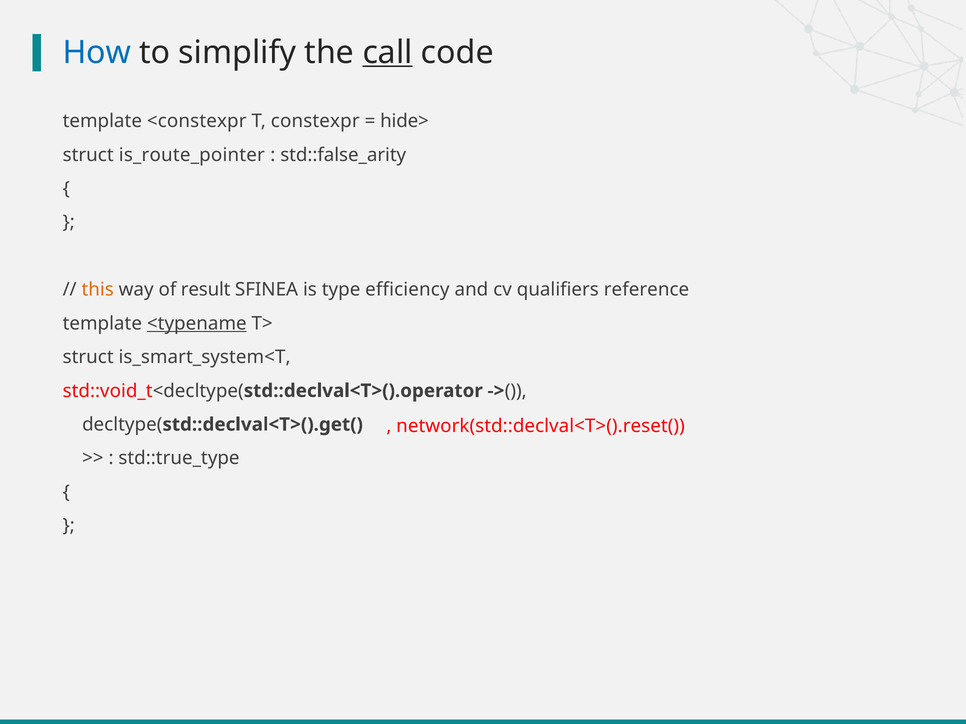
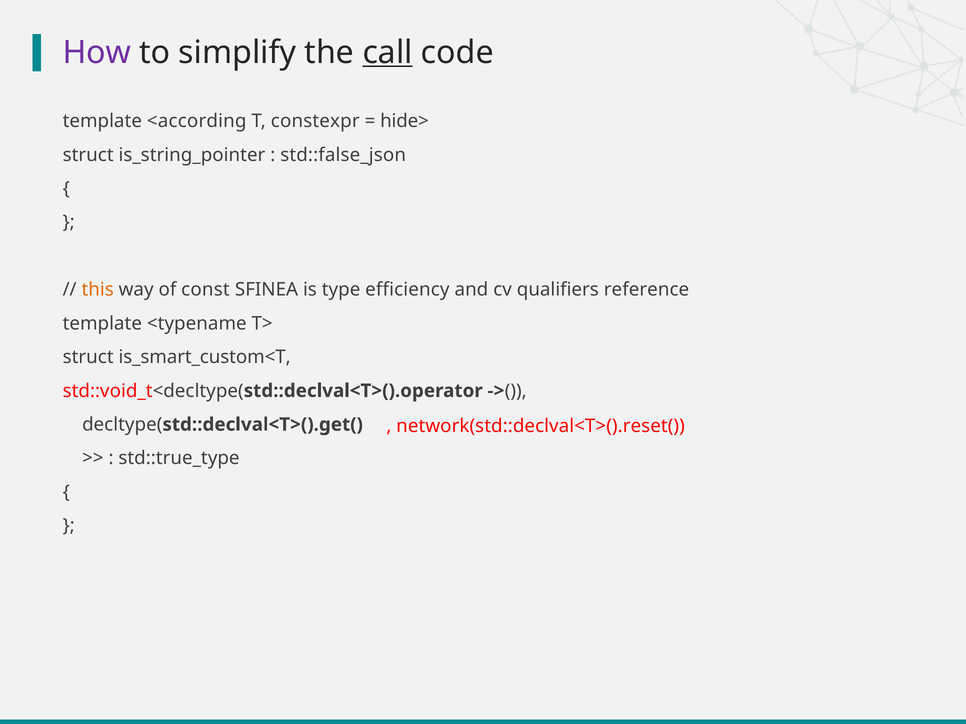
How colour: blue -> purple (97, 52)
<constexpr: <constexpr -> <according (197, 121)
is_route_pointer: is_route_pointer -> is_string_pointer (192, 155)
std::false_arity: std::false_arity -> std::false_json (343, 155)
result: result -> const (205, 290)
<typename underline: present -> none (197, 324)
is_smart_system<T: is_smart_system<T -> is_smart_custom<T (205, 357)
